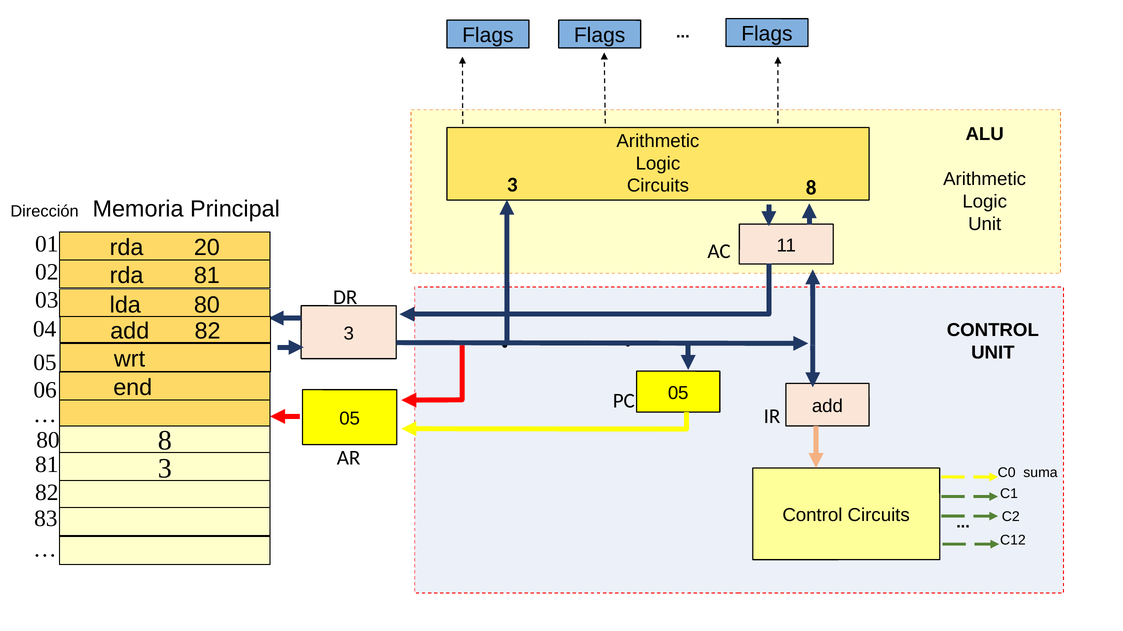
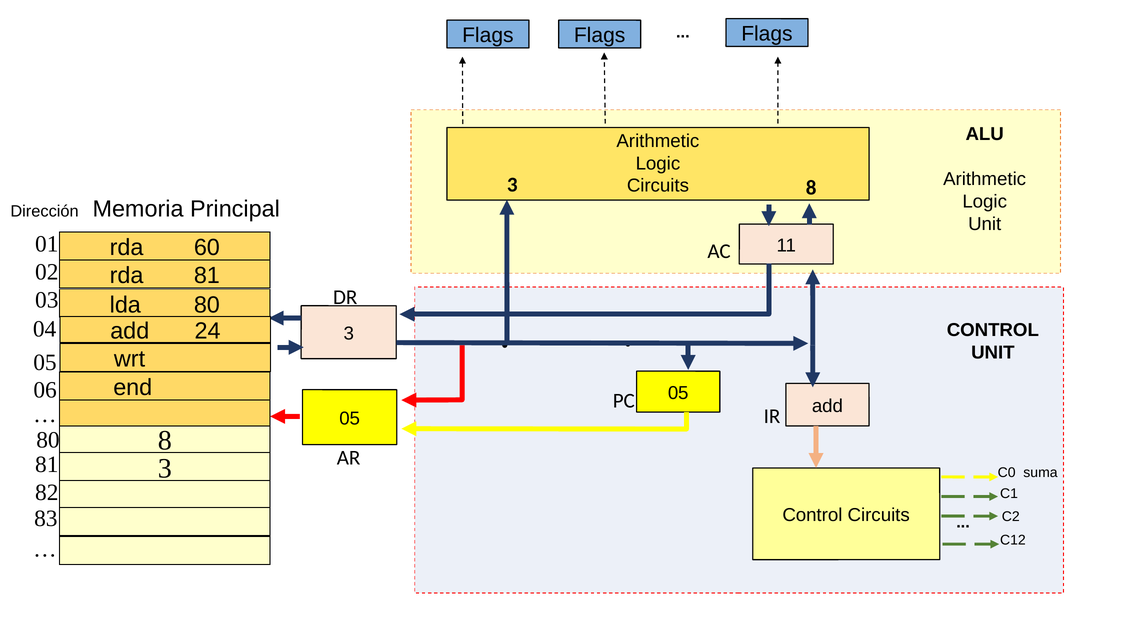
20: 20 -> 60 (207, 248)
add 82: 82 -> 24 (208, 331)
